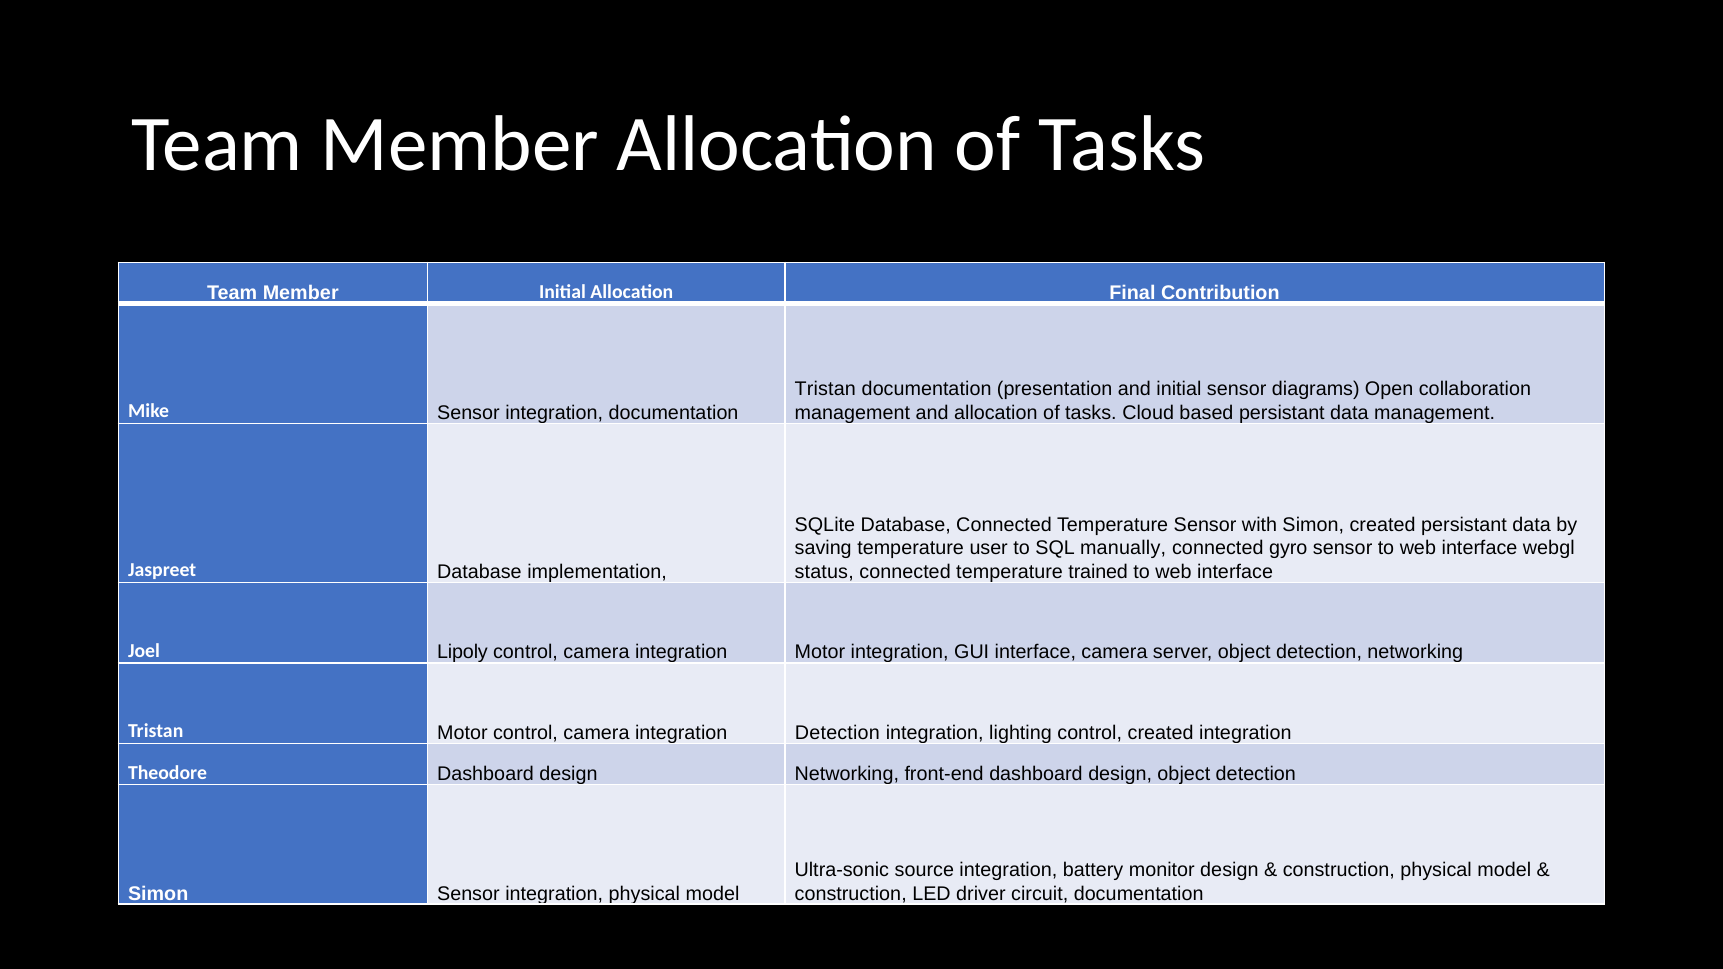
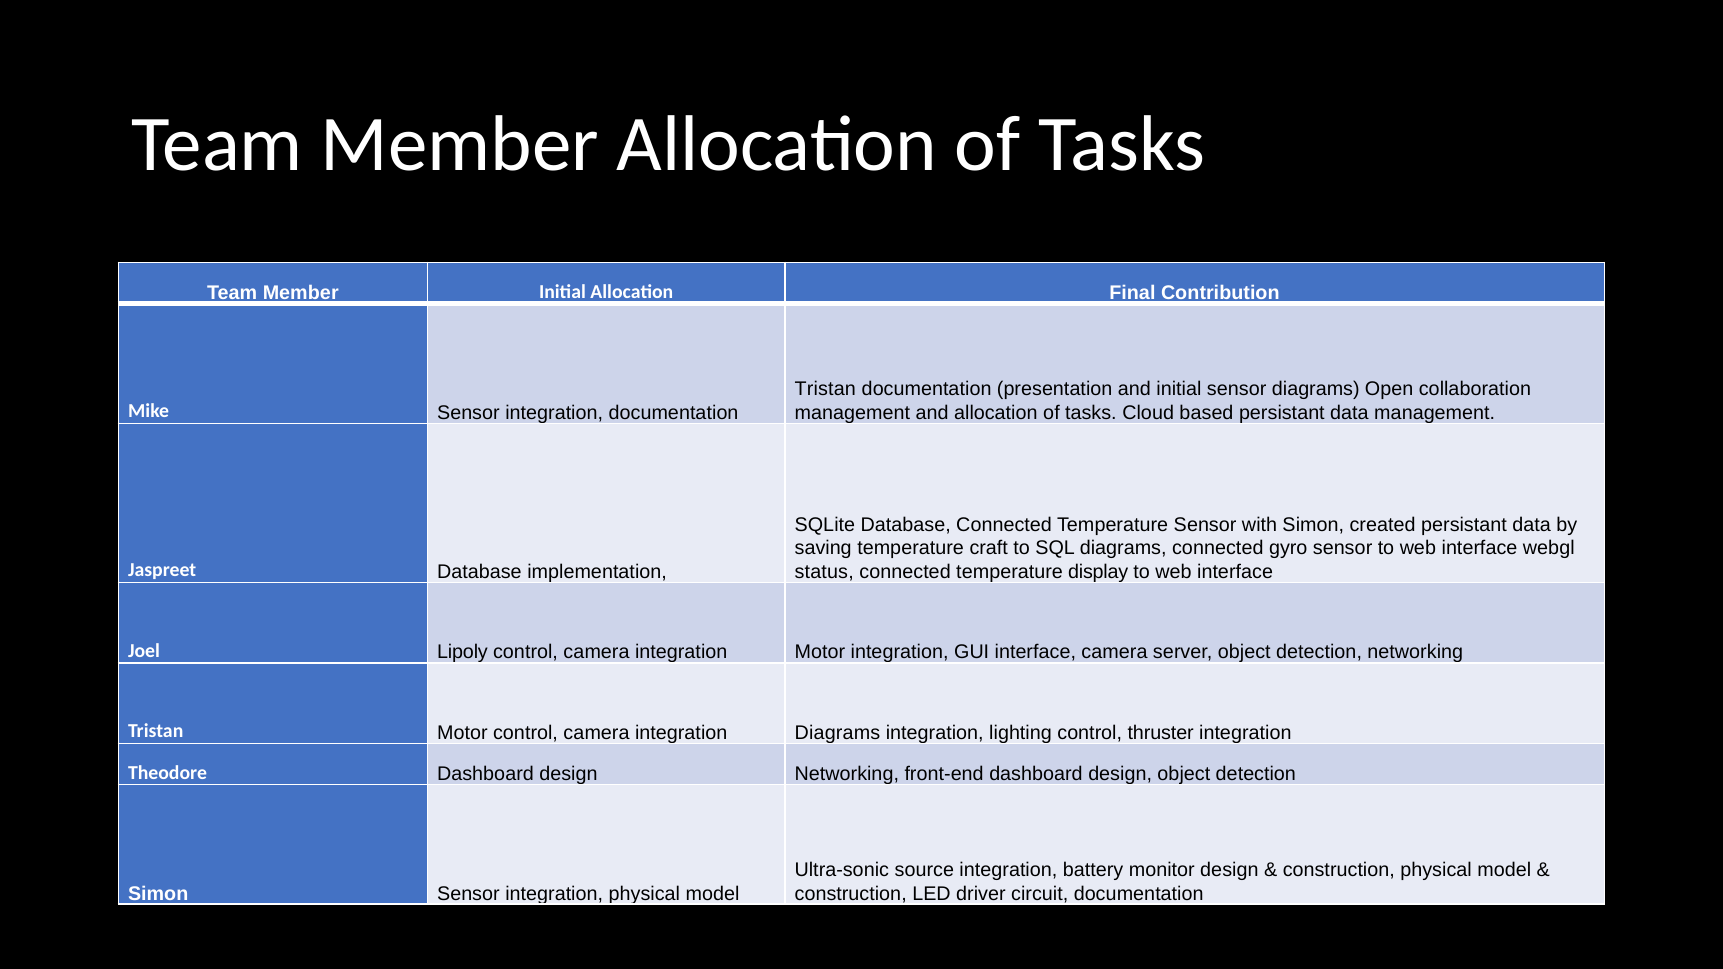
user: user -> craft (989, 548)
SQL manually: manually -> diagrams (1123, 548)
trained: trained -> display (1098, 572)
integration Detection: Detection -> Diagrams (837, 733)
control created: created -> thruster (1161, 733)
